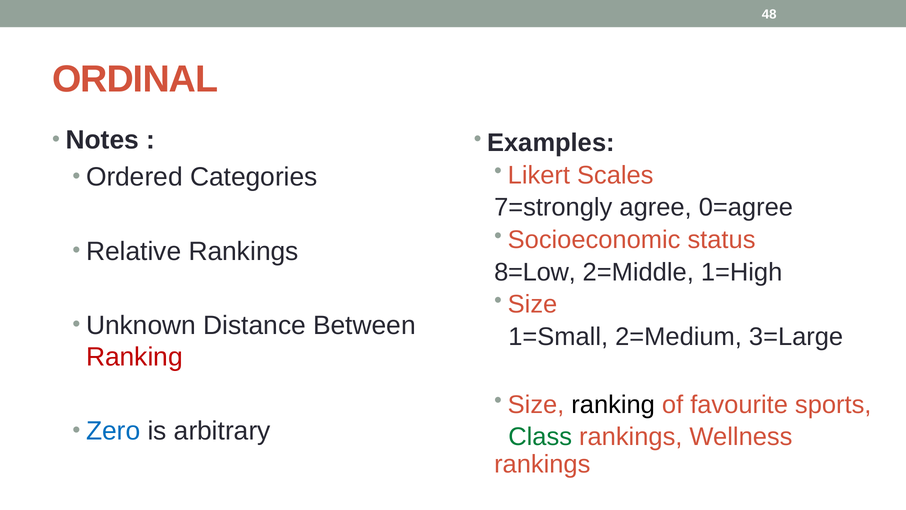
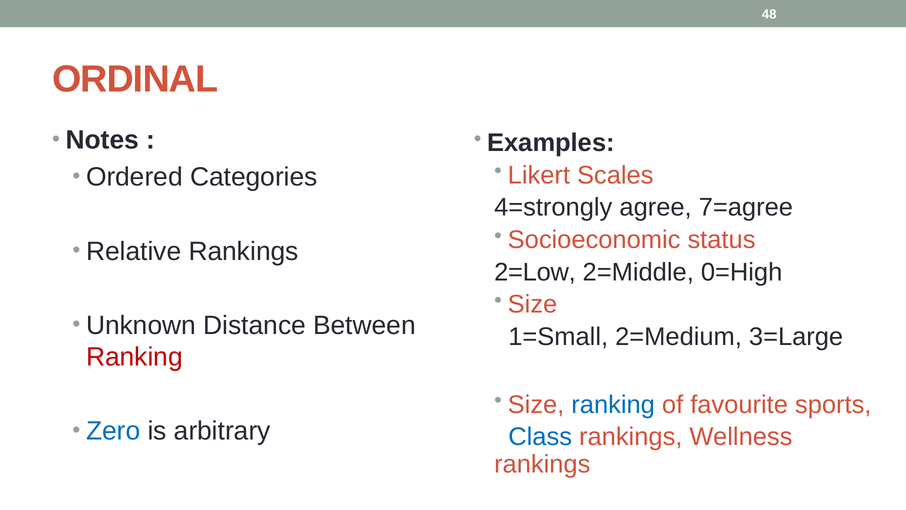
7=strongly: 7=strongly -> 4=strongly (553, 207)
0=agree: 0=agree -> 7=agree (746, 207)
8=Low: 8=Low -> 2=Low (535, 272)
1=High: 1=High -> 0=High (742, 272)
ranking colour: black -> blue (613, 404)
Class colour: green -> blue (540, 437)
